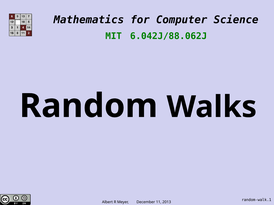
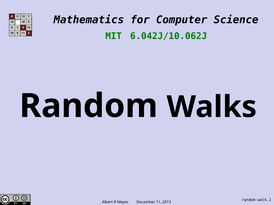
6.042J/88.062J: 6.042J/88.062J -> 6.042J/10.062J (169, 36)
